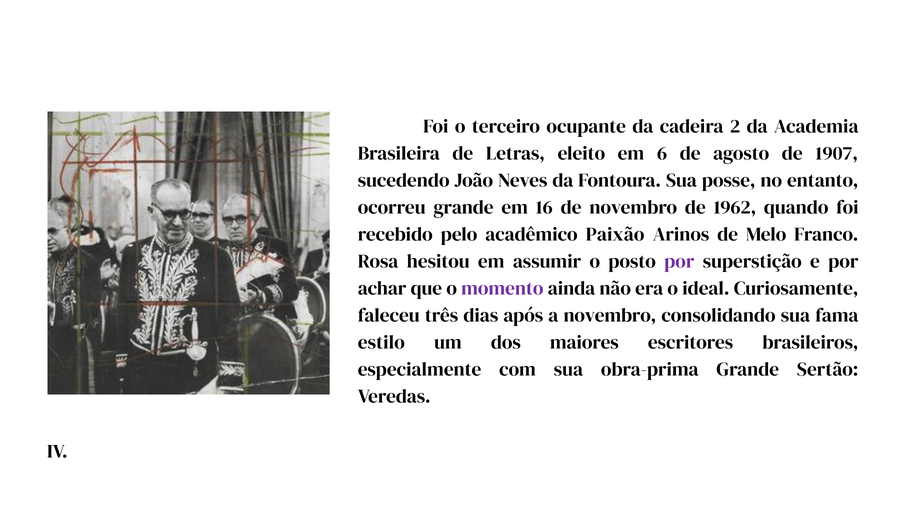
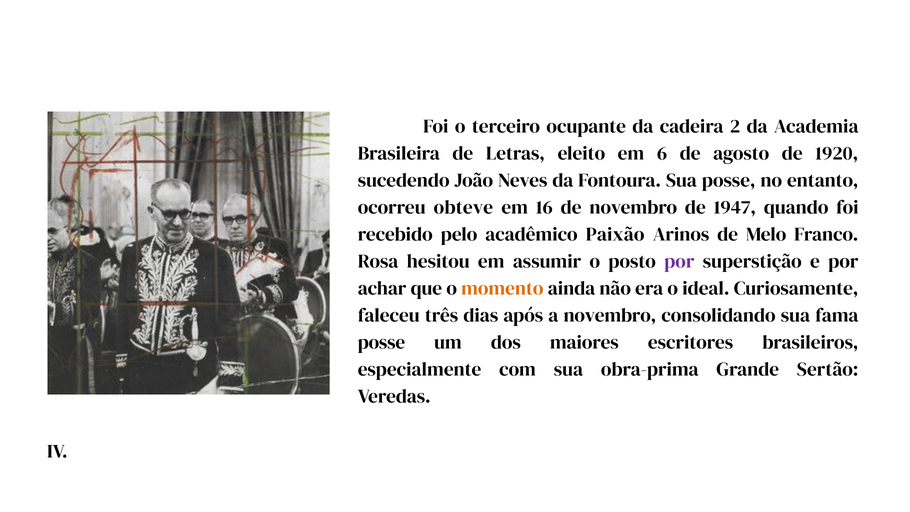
1907: 1907 -> 1920 (837, 153)
ocorreu grande: grande -> obteve (463, 207)
1962: 1962 -> 1947 (735, 207)
momento colour: purple -> orange (502, 288)
estilo: estilo -> posse (381, 342)
